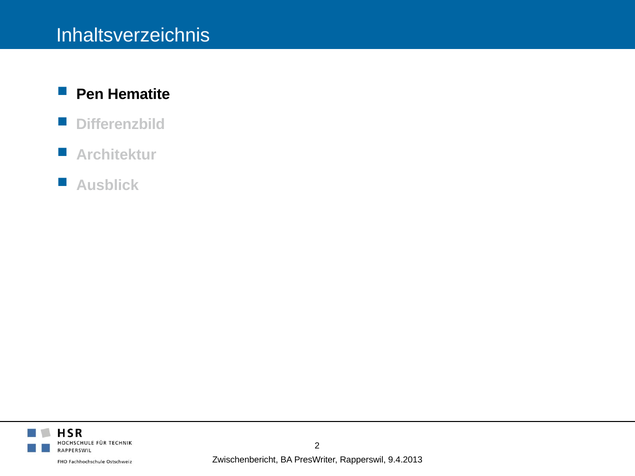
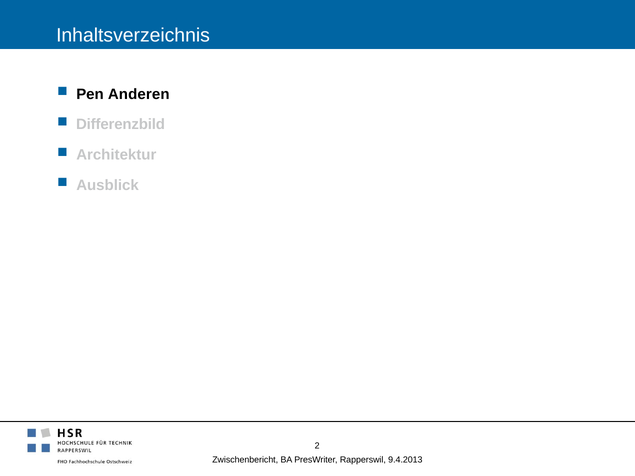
Hematite: Hematite -> Anderen (139, 94)
